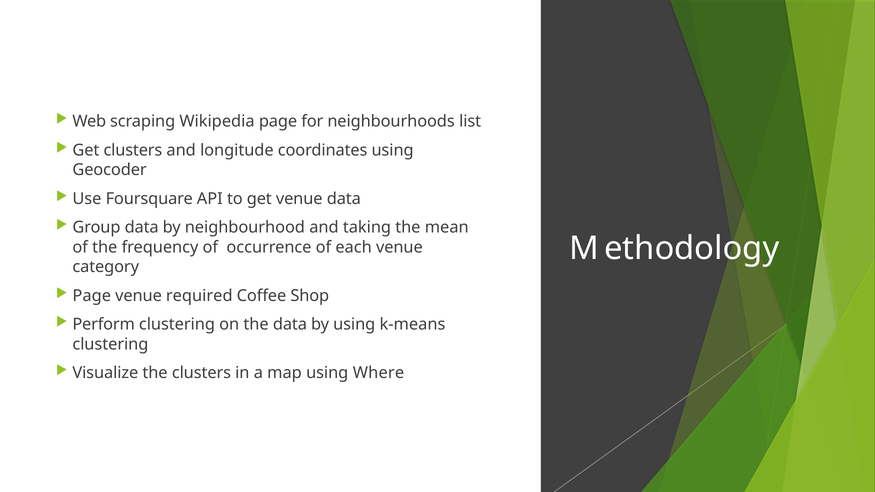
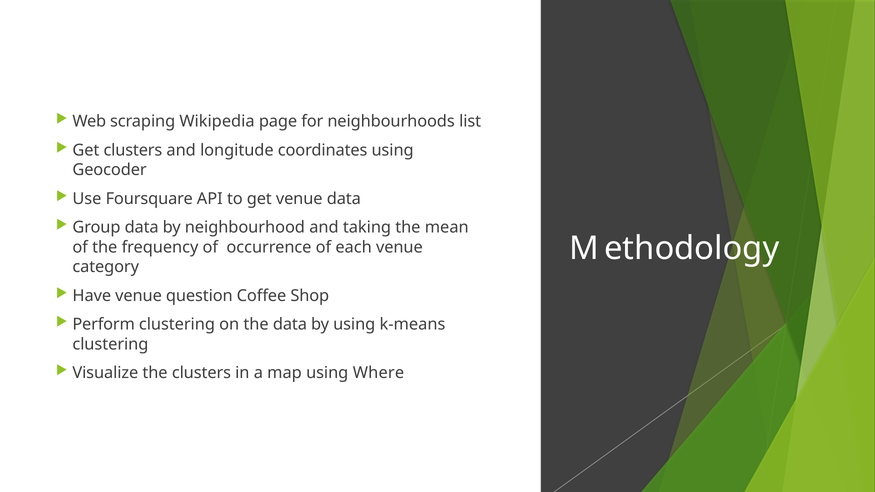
Page: Page -> Have (92, 296)
required: required -> question (199, 296)
